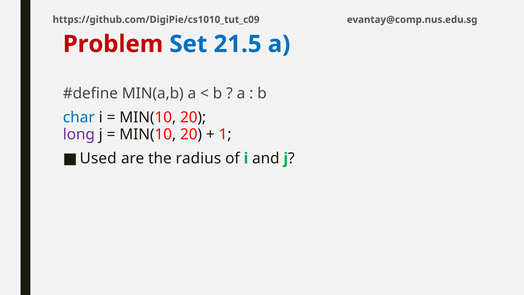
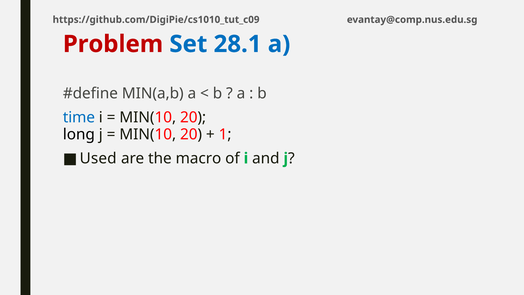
21.5: 21.5 -> 28.1 (238, 44)
char: char -> time (79, 117)
long colour: purple -> black (79, 134)
radius: radius -> macro (198, 158)
